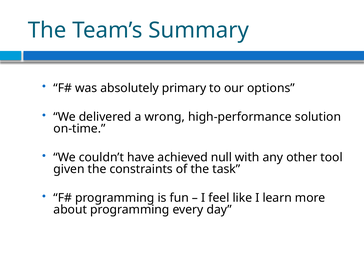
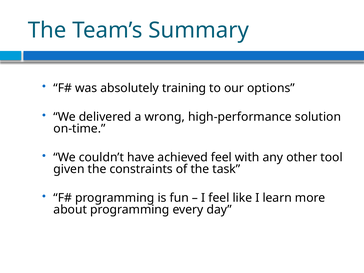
primary: primary -> training (184, 88)
achieved null: null -> feel (221, 157)
